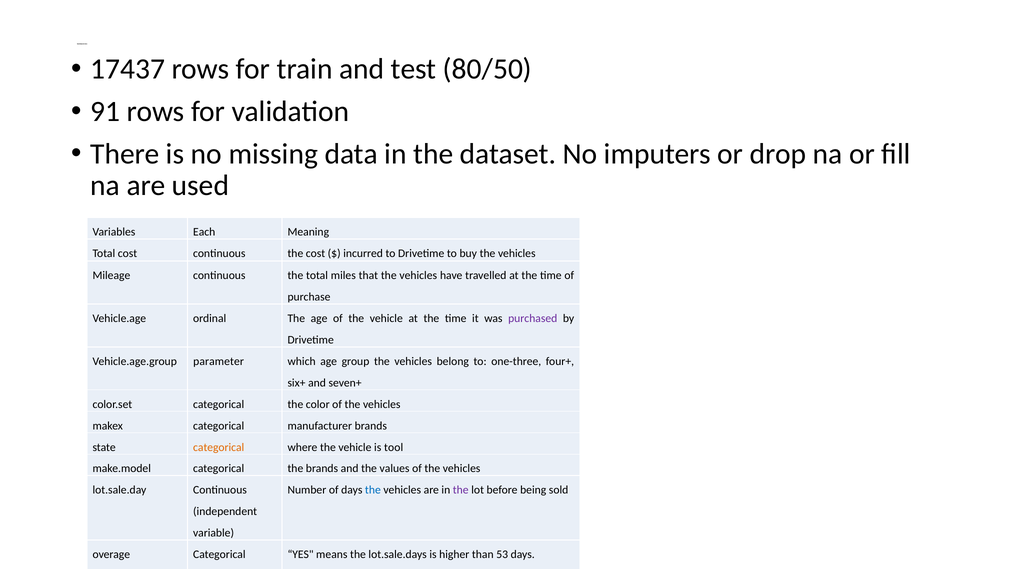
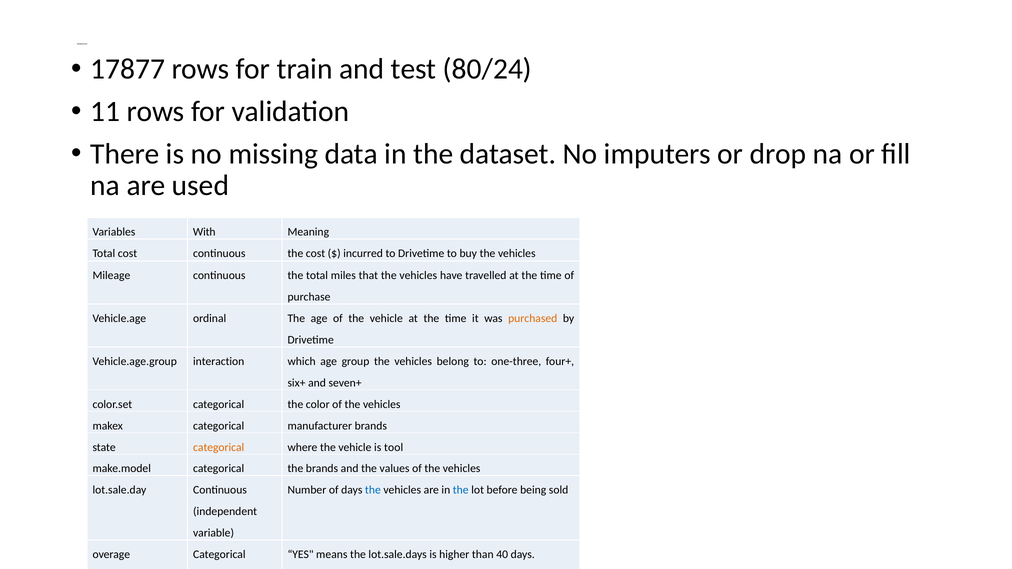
17437: 17437 -> 17877 (128, 69)
80/50: 80/50 -> 80/24 (487, 69)
91: 91 -> 11 (105, 112)
Each: Each -> With (204, 232)
purchased colour: purple -> orange (533, 319)
parameter: parameter -> interaction (219, 361)
the colour: purple -> blue (461, 490)
53: 53 -> 40 (502, 555)
